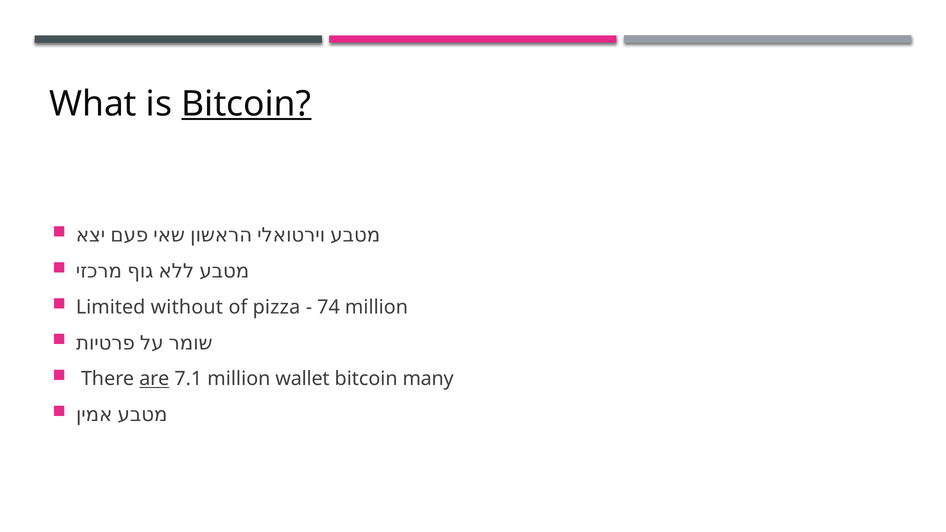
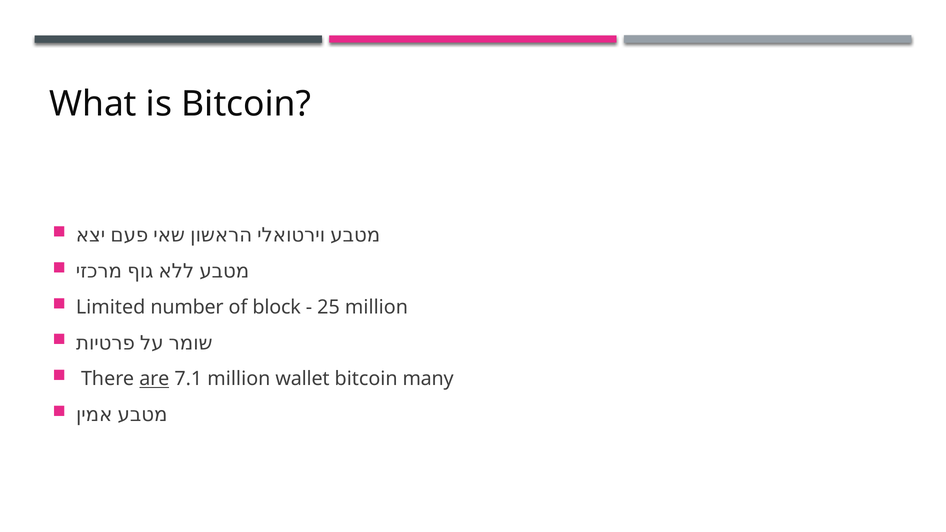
Bitcoin underline: present -> none (246, 104)
without: without -> number (187, 307)
pizza: pizza -> block (277, 307)
74: 74 -> 25 (329, 307)
